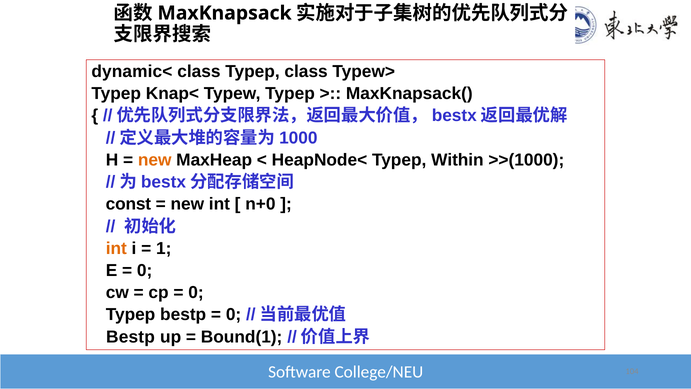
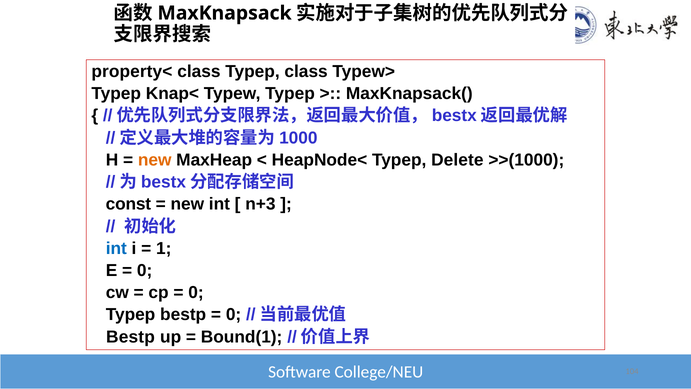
dynamic<: dynamic< -> property< (132, 71)
Within: Within -> Delete (457, 160)
n+0: n+0 -> n+3 (260, 204)
int colour: orange -> blue (116, 248)
